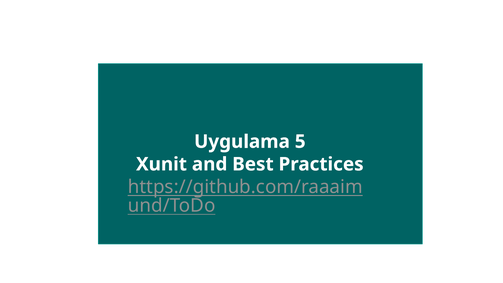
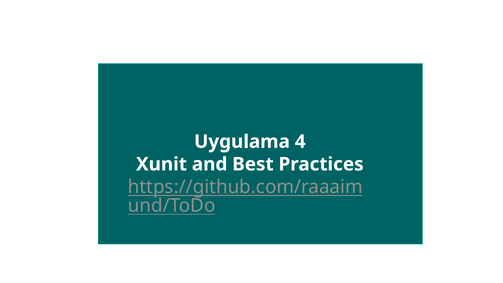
5: 5 -> 4 (300, 142)
